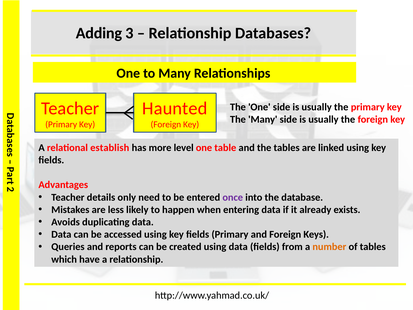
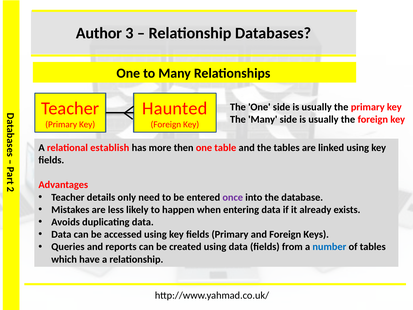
Adding: Adding -> Author (99, 33)
level: level -> then (184, 148)
number colour: orange -> blue (329, 247)
